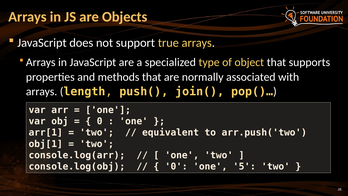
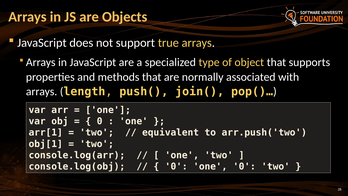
one 5: 5 -> 0 (244, 166)
